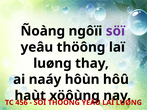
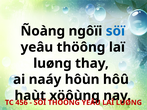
söï colour: purple -> blue (115, 31)
